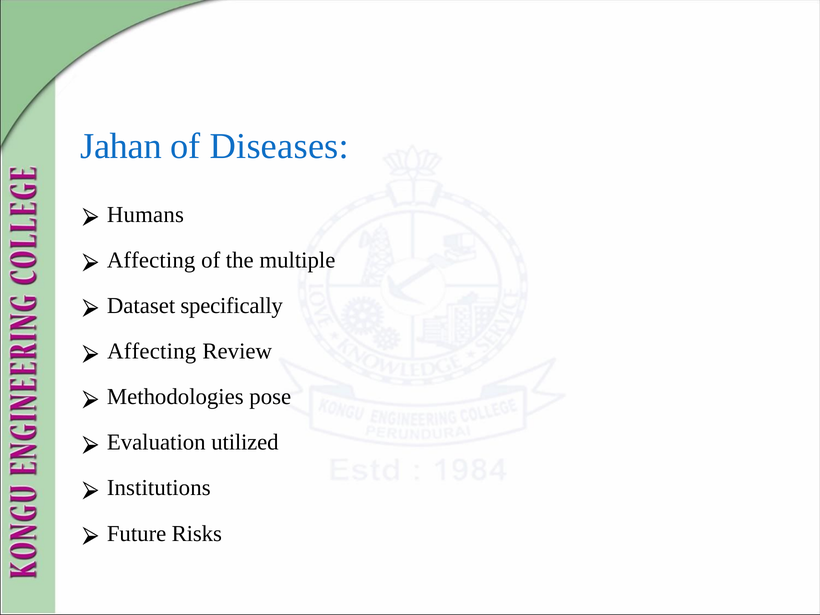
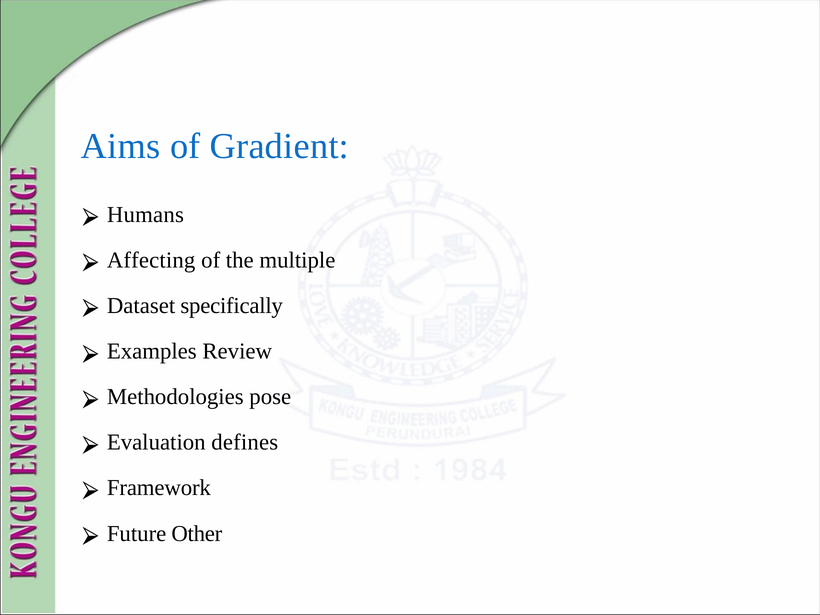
Jahan: Jahan -> Aims (121, 146)
Diseases: Diseases -> Gradient (279, 146)
Affecting: Affecting -> Examples (152, 351)
utilized: utilized -> defines (245, 442)
Institutions: Institutions -> Framework (159, 488)
Risks: Risks -> Other (197, 533)
